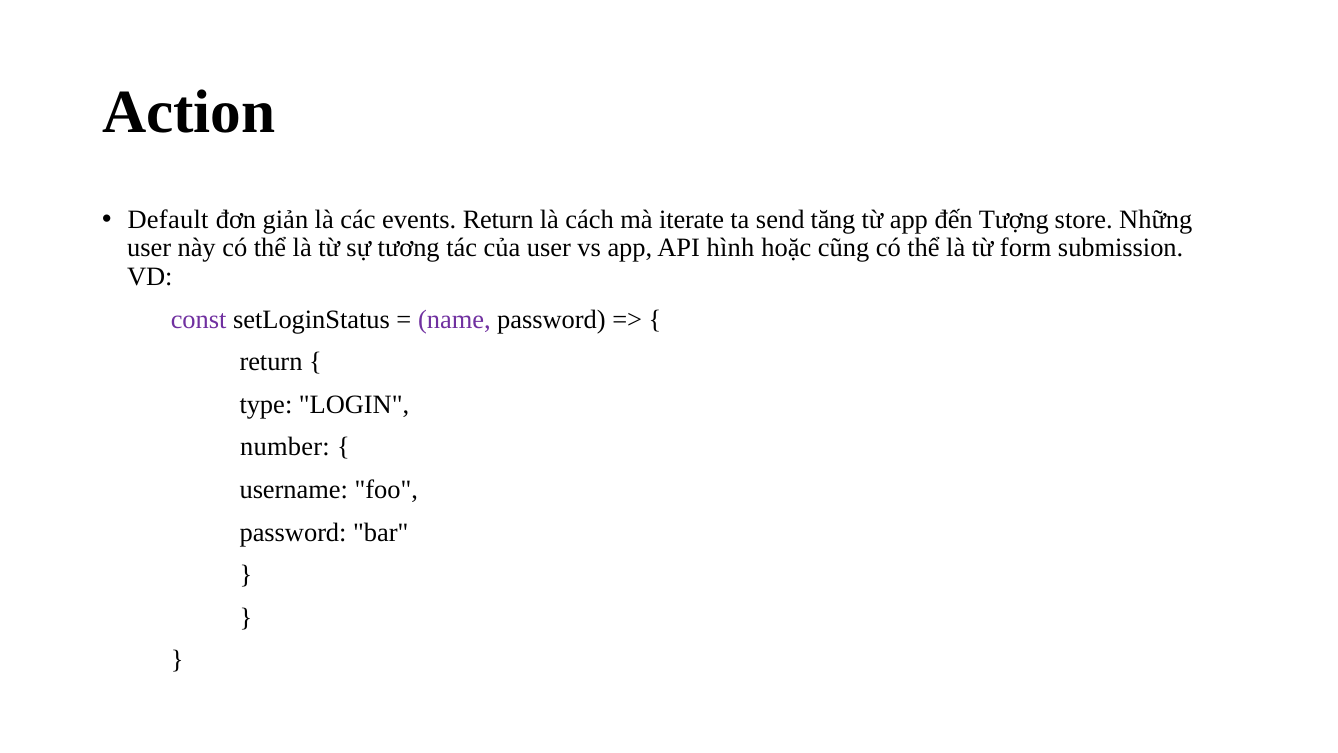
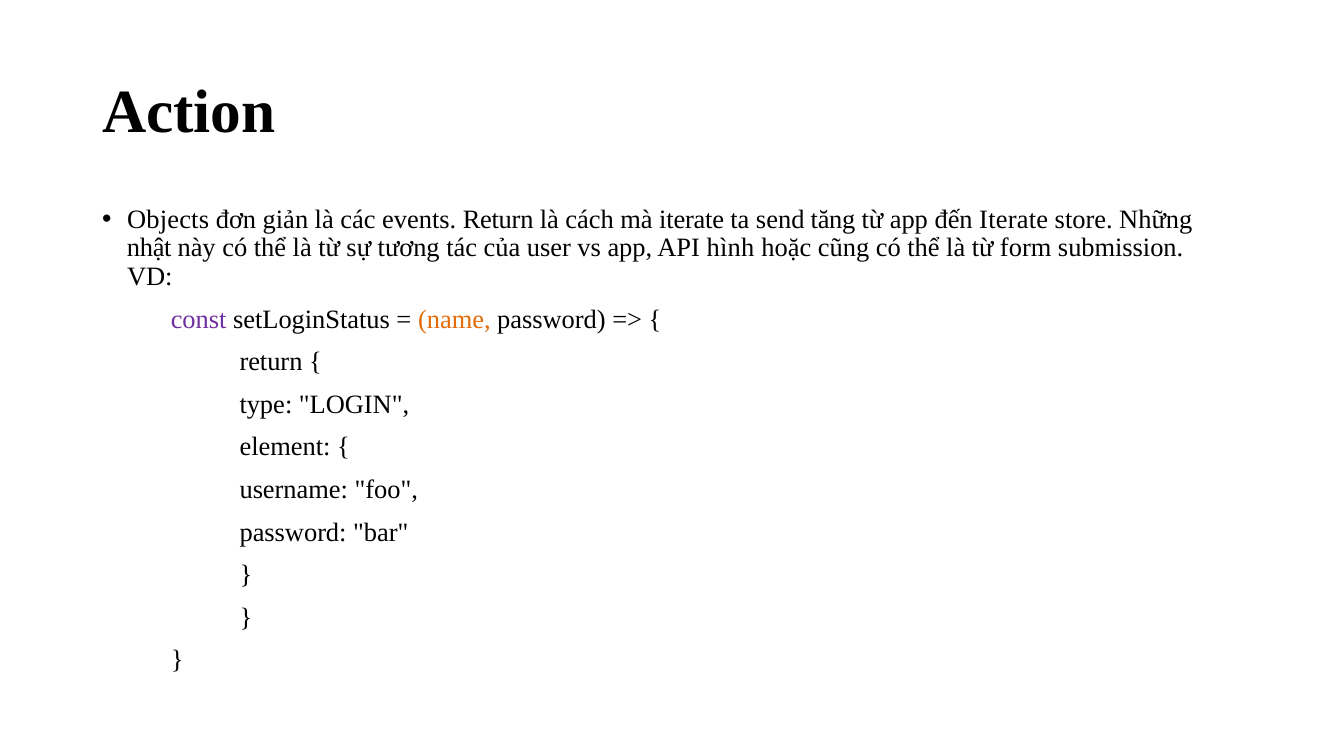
Default: Default -> Objects (168, 219)
đến Tượng: Tượng -> Iterate (1014, 219)
user: user -> nhật (149, 248)
name colour: purple -> orange (454, 319)
number: number -> element (285, 447)
